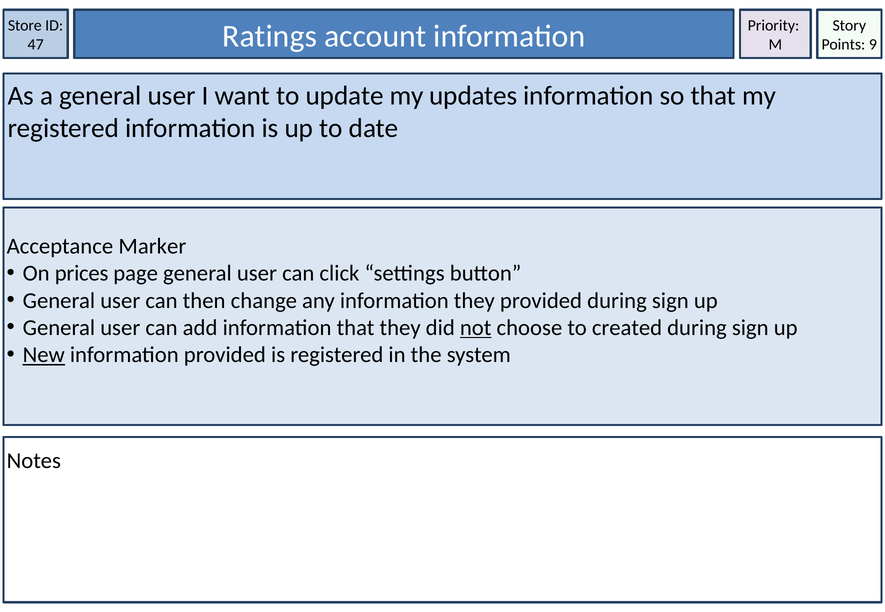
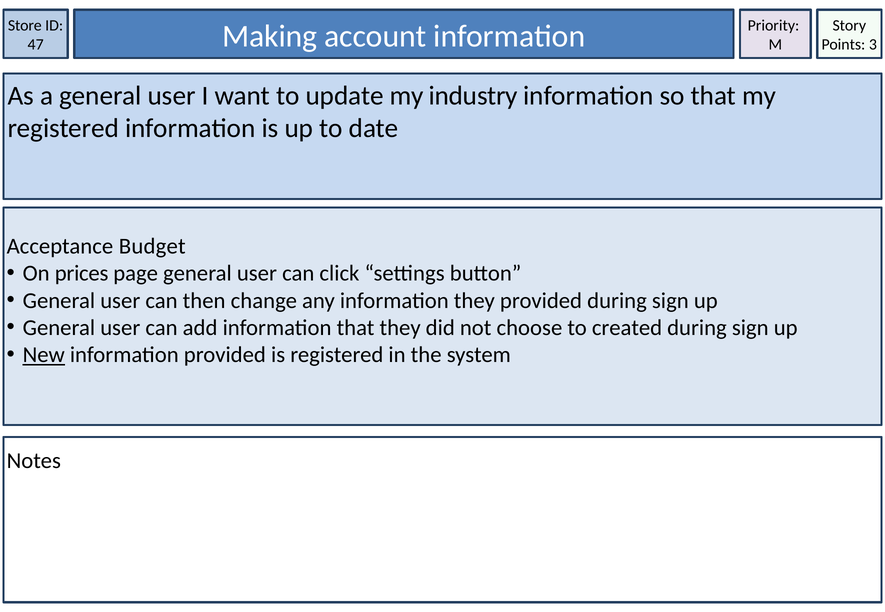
Ratings: Ratings -> Making (270, 36)
9: 9 -> 3 (873, 45)
updates: updates -> industry (473, 96)
Marker: Marker -> Budget (152, 246)
not underline: present -> none (476, 328)
